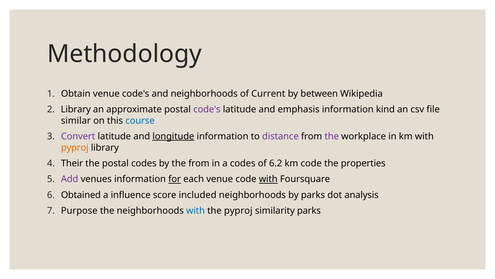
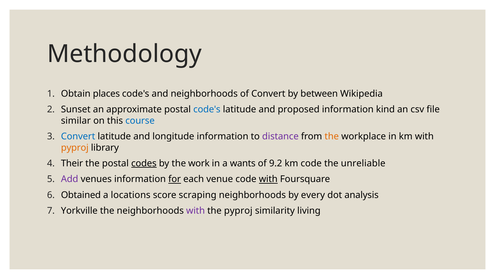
Obtain venue: venue -> places (106, 93)
of Current: Current -> Convert (268, 93)
Library: Library -> Sunset (76, 109)
code's colour: purple -> blue (207, 109)
emphasis: emphasis -> proposed (299, 109)
Convert colour: purple -> blue (78, 136)
longitude underline: present -> none (173, 136)
the colour: purple -> orange (332, 136)
codes underline: none -> present (144, 163)
the from: from -> work (199, 163)
a codes: codes -> wants (243, 163)
6.2: 6.2 -> 9.2 (276, 163)
properties: properties -> unreliable (363, 163)
influence: influence -> locations (131, 195)
included: included -> scraping (198, 195)
by parks: parks -> every (313, 195)
Purpose: Purpose -> Yorkville (79, 210)
with colour: blue -> purple (196, 210)
similarity parks: parks -> living (309, 210)
